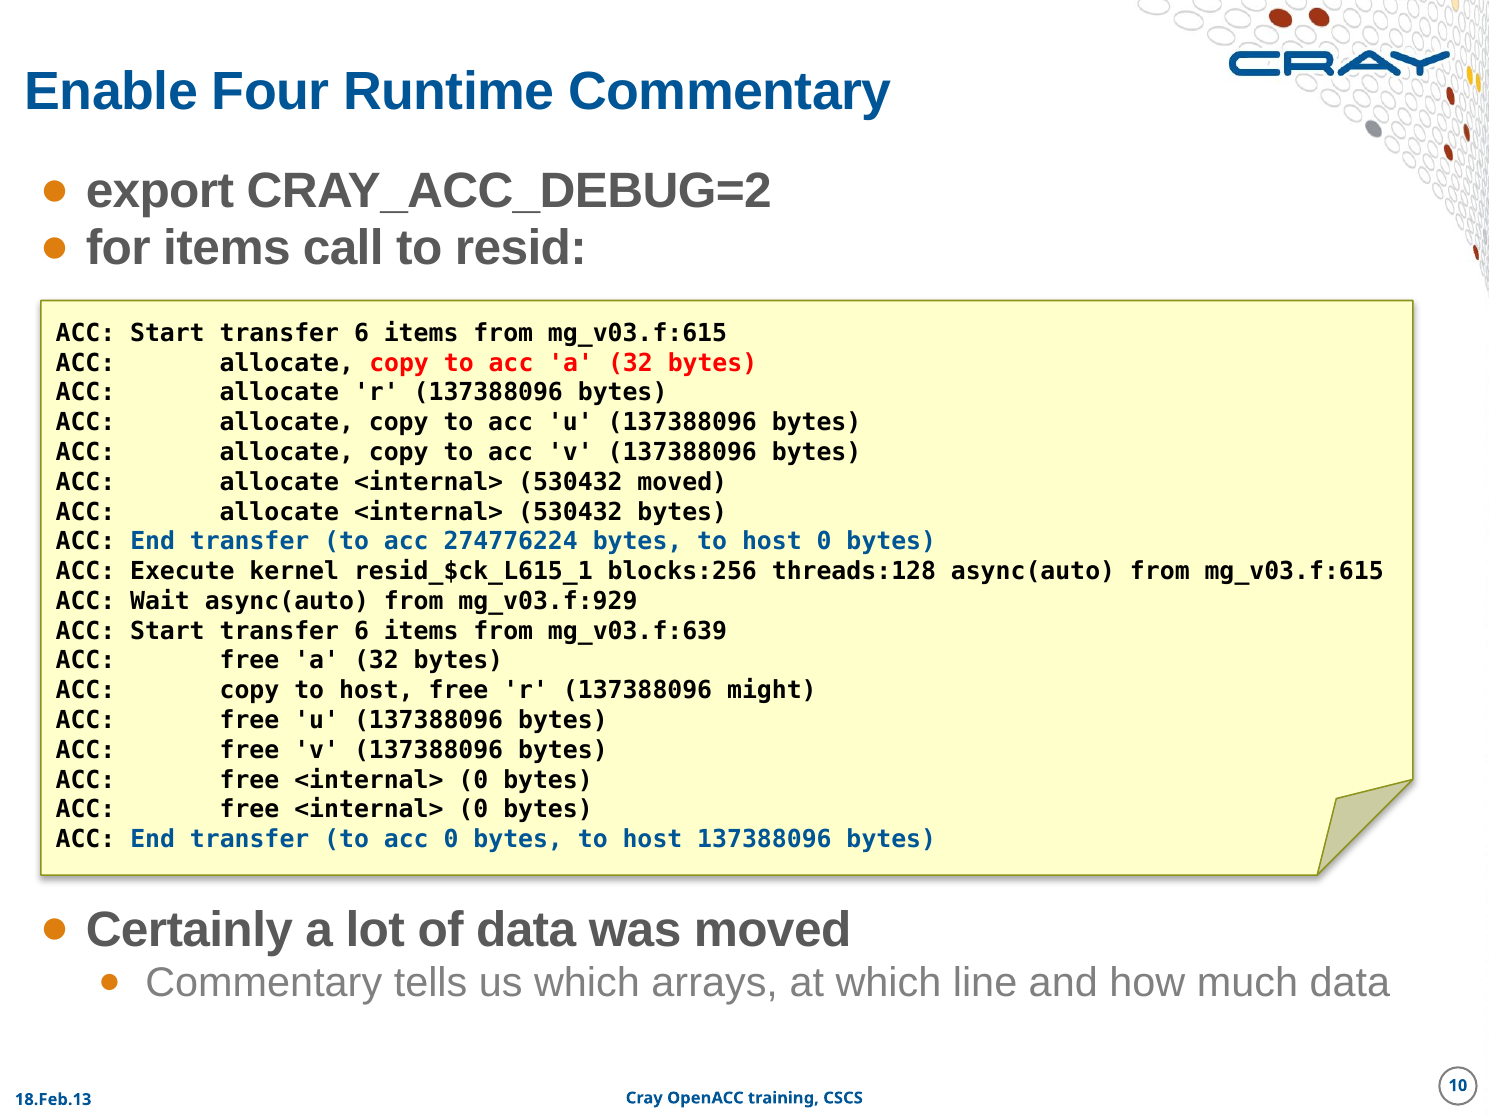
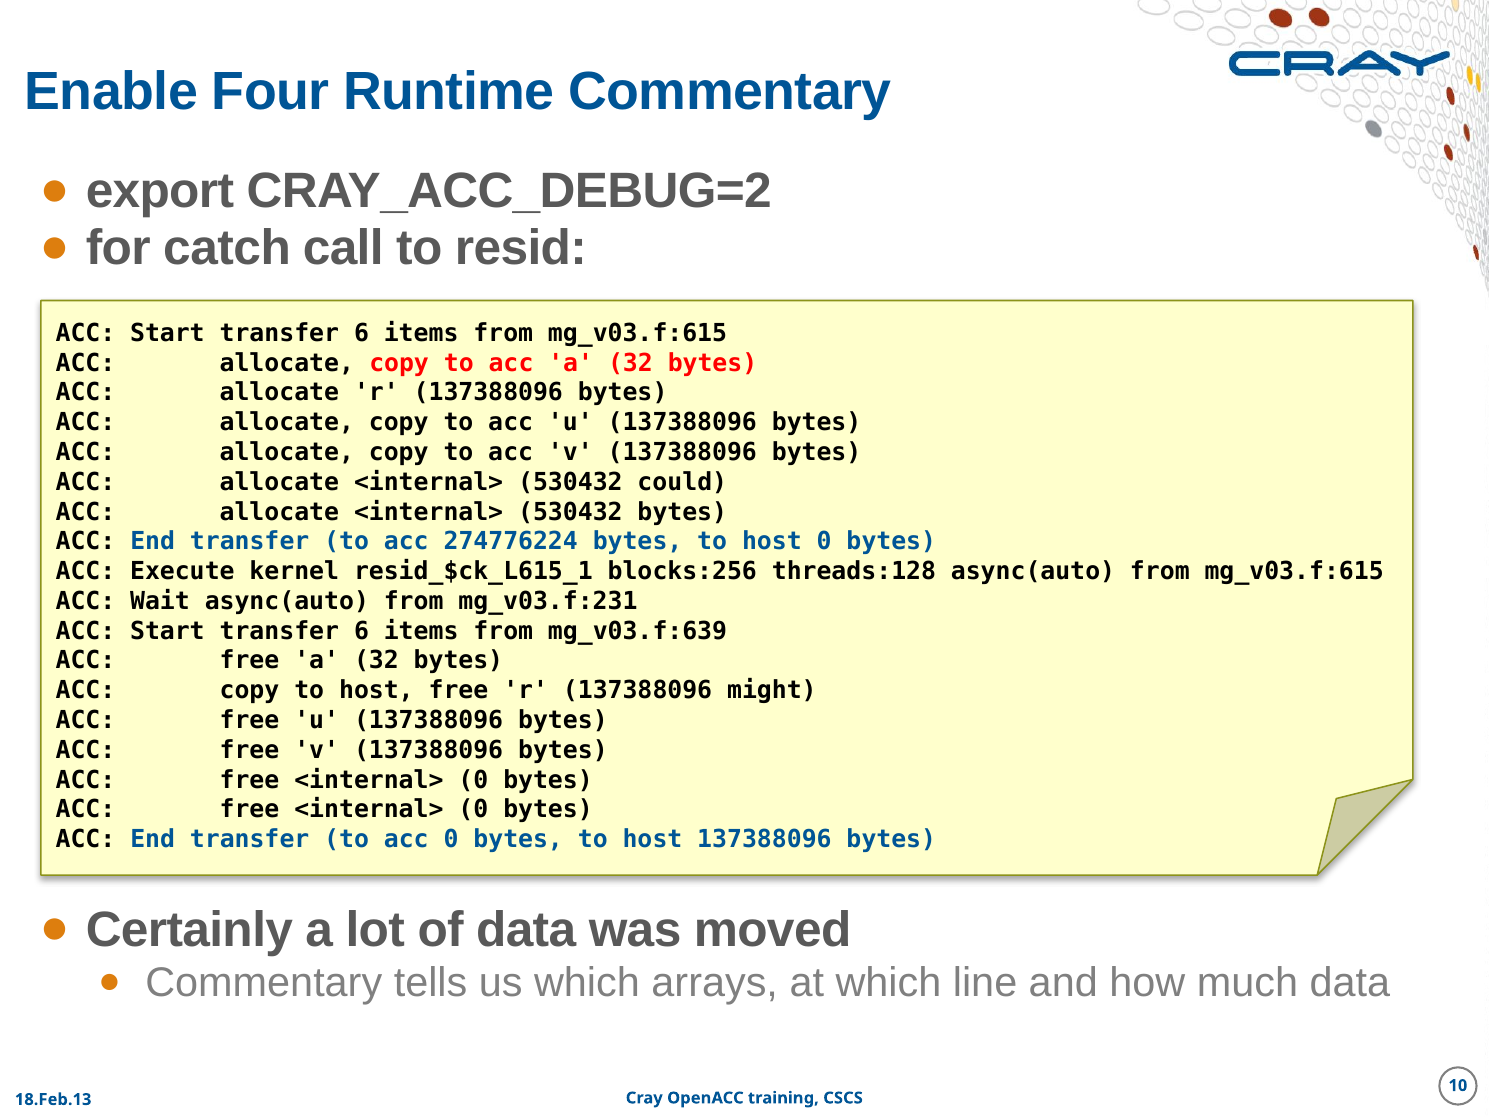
for items: items -> catch (227, 248)
530432 moved: moved -> could (682, 482)
mg_v03.f:929: mg_v03.f:929 -> mg_v03.f:231 (548, 601)
